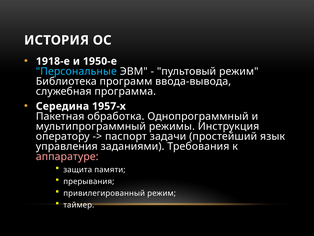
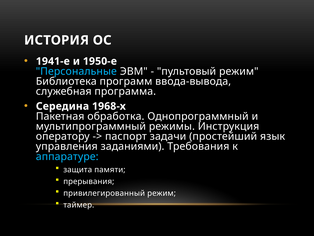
1918-е: 1918-е -> 1941-е (53, 61)
1957-х: 1957-х -> 1968-х (109, 106)
аппаратуре colour: pink -> light blue (67, 156)
